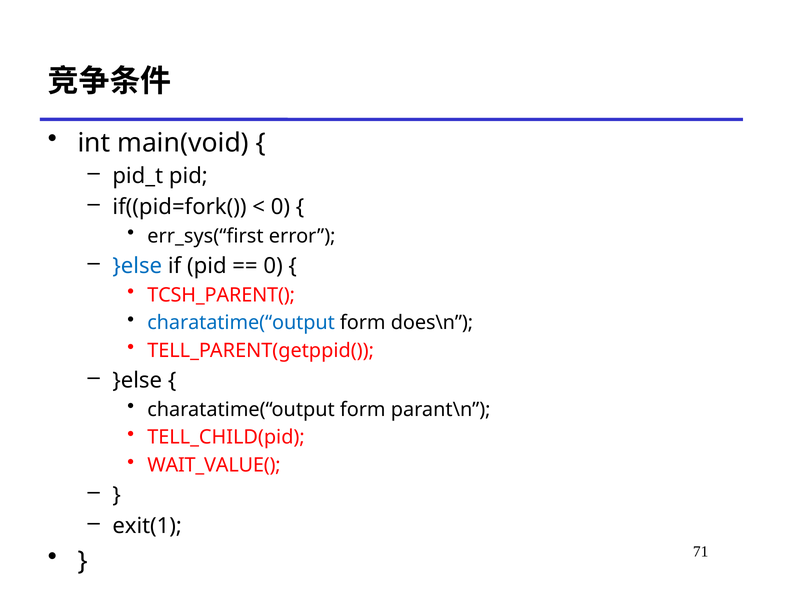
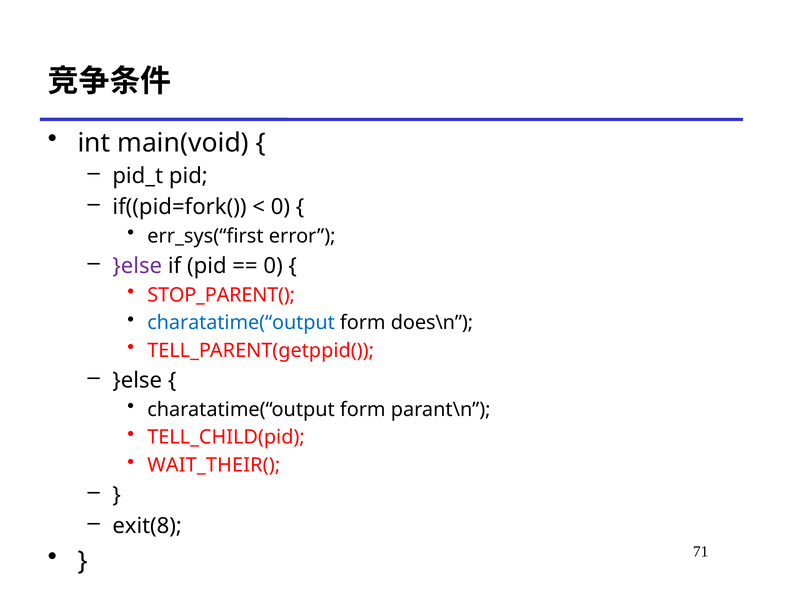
}else colour: blue -> purple (137, 266)
TCSH_PARENT(: TCSH_PARENT( -> STOP_PARENT( (221, 295)
WAIT_VALUE(: WAIT_VALUE( -> WAIT_THEIR( (214, 465)
exit(1: exit(1 -> exit(8 (147, 526)
